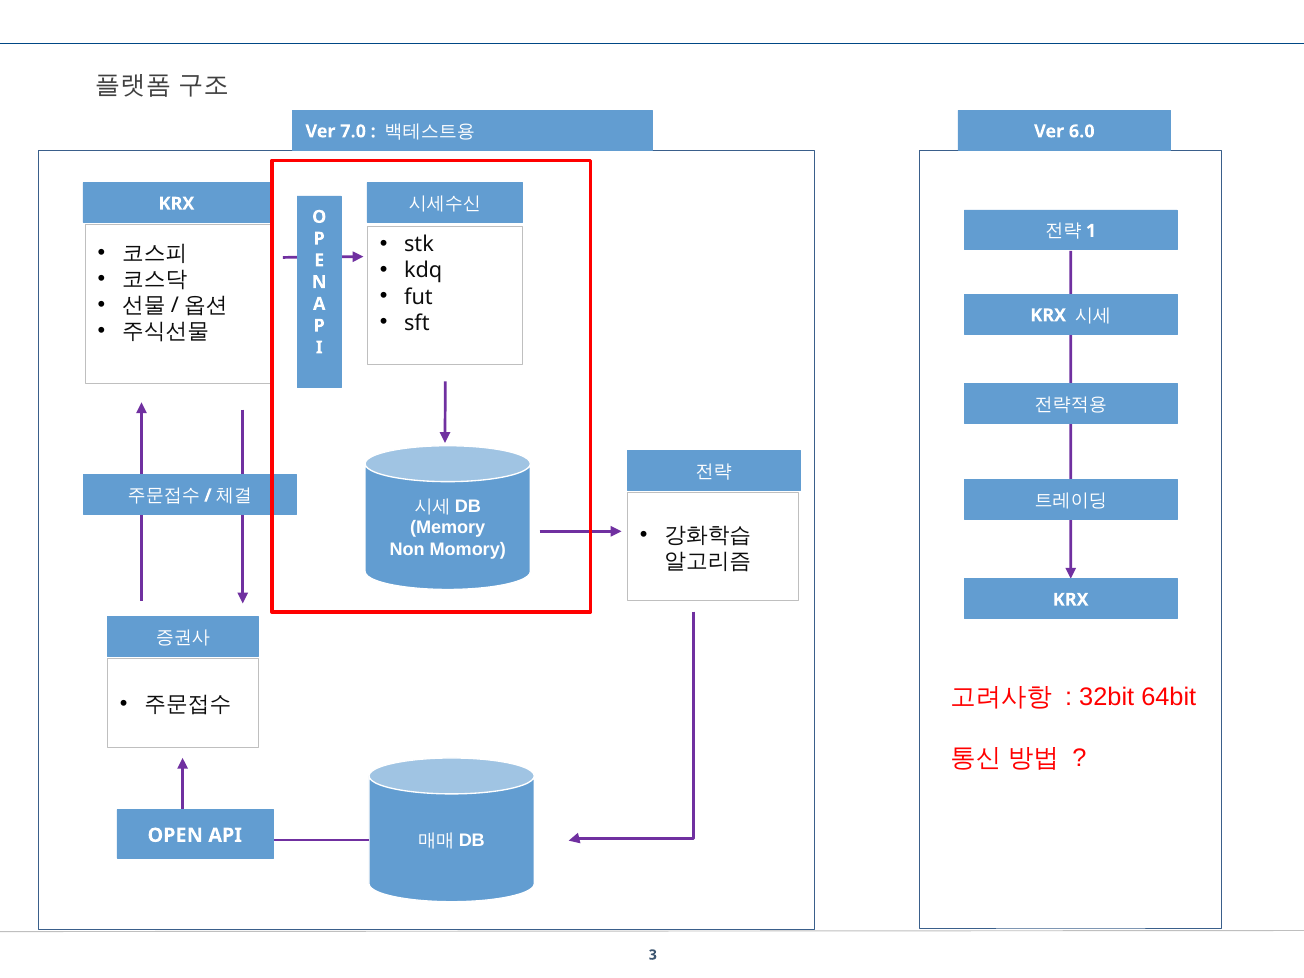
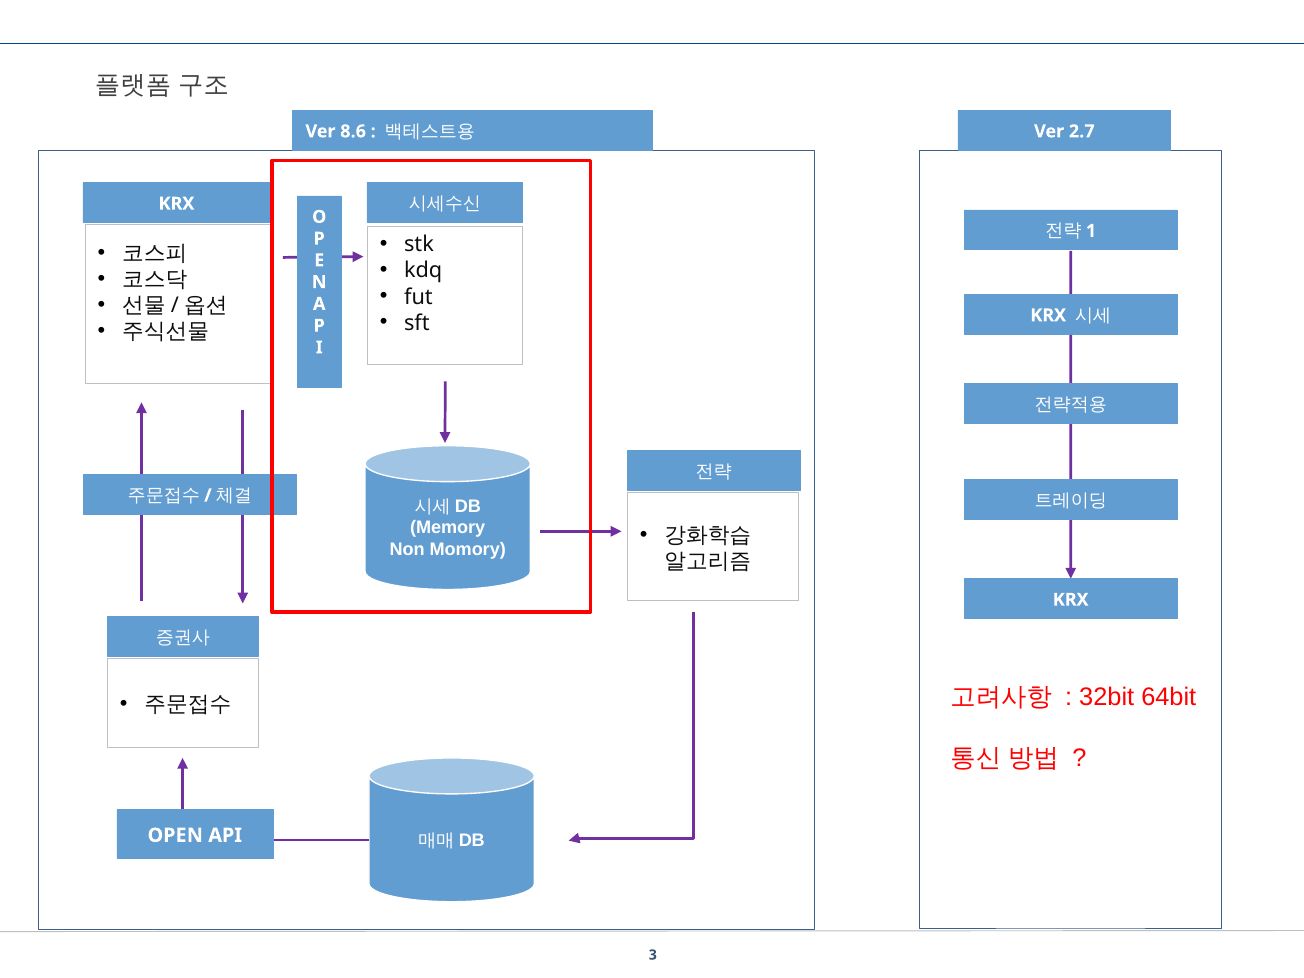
7.0: 7.0 -> 8.6 (353, 131)
6.0: 6.0 -> 2.7 (1082, 131)
